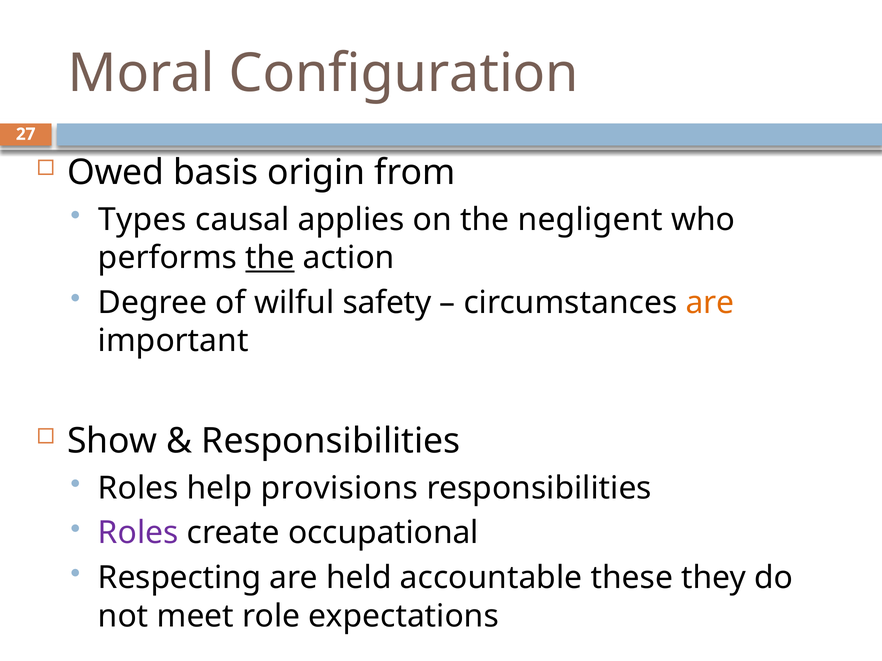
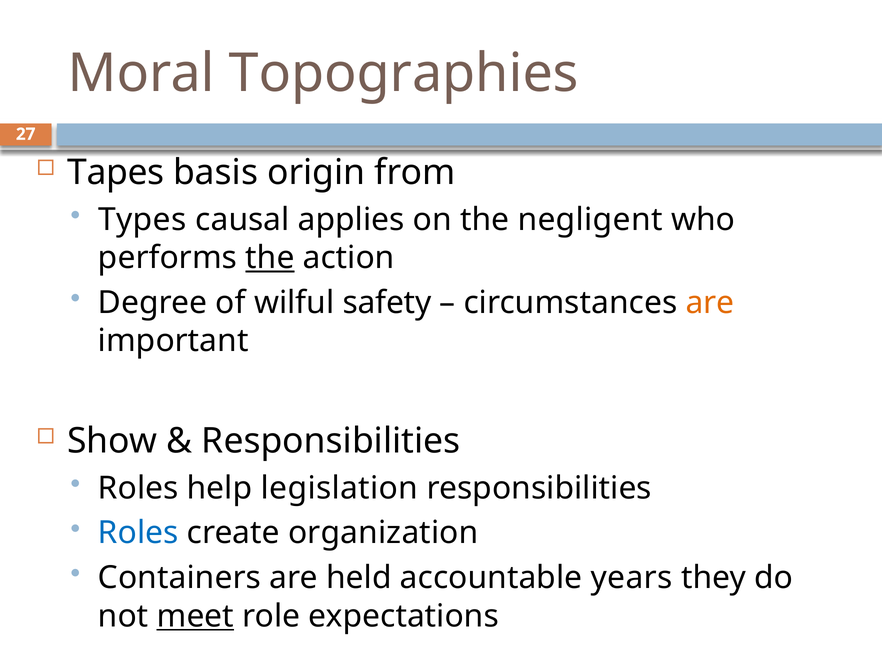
Configuration: Configuration -> Topographies (404, 74)
Owed: Owed -> Tapes (116, 173)
provisions: provisions -> legislation (339, 488)
Roles colour: purple -> blue (138, 533)
occupational: occupational -> organization (383, 533)
Respecting: Respecting -> Containers (180, 578)
these: these -> years (632, 578)
meet underline: none -> present (195, 617)
